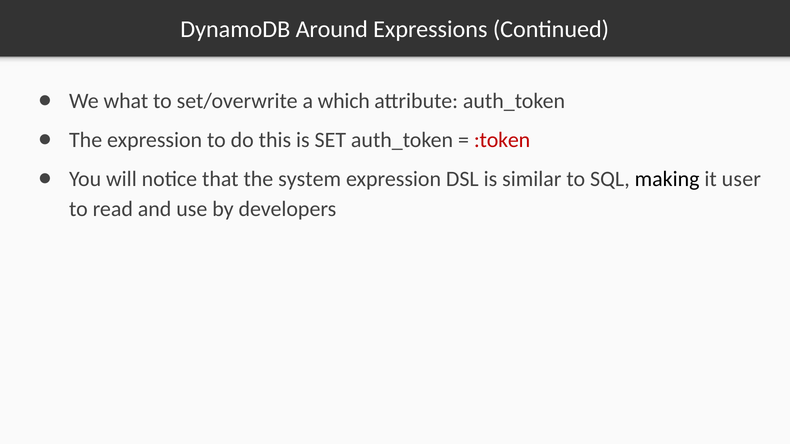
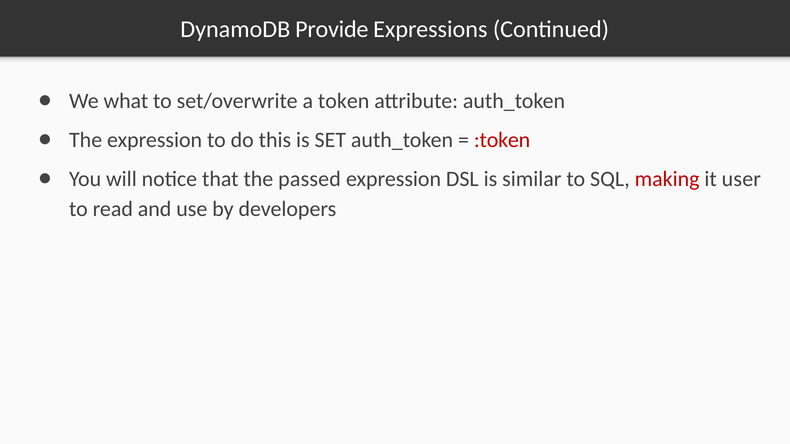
Around: Around -> Provide (332, 29)
which: which -> token (344, 101)
system: system -> passed (310, 179)
making colour: black -> red (667, 179)
